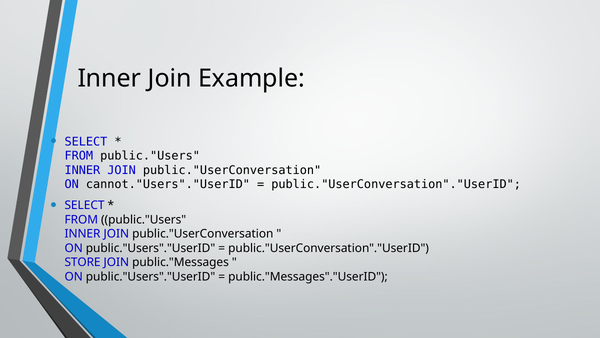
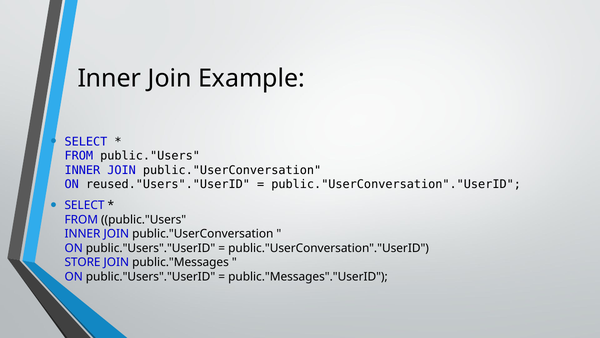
cannot."Users"."UserID: cannot."Users"."UserID -> reused."Users"."UserID (168, 184)
